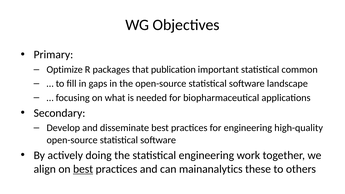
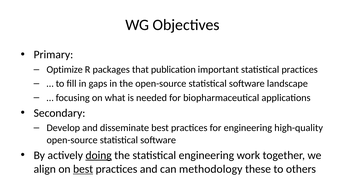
statistical common: common -> practices (300, 70)
doing underline: none -> present (99, 155)
mainanalytics: mainanalytics -> methodology (211, 169)
